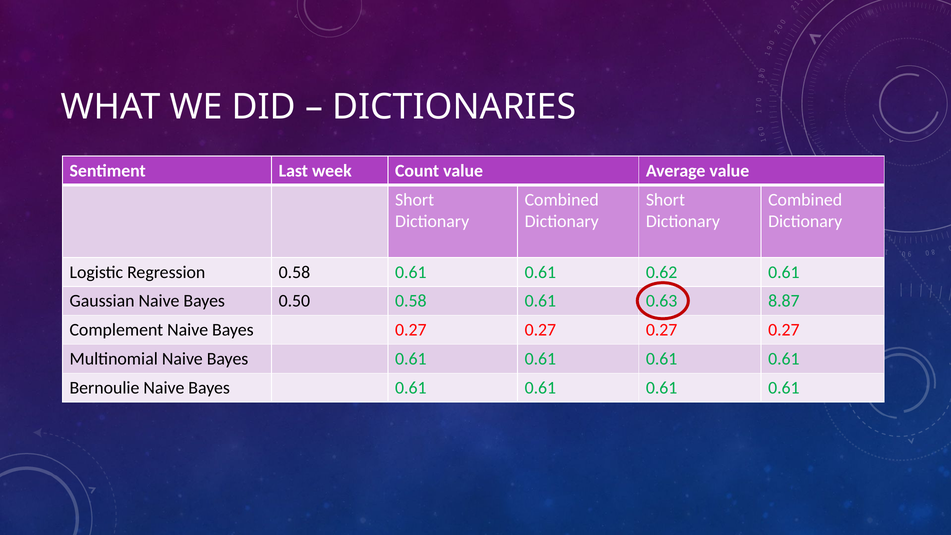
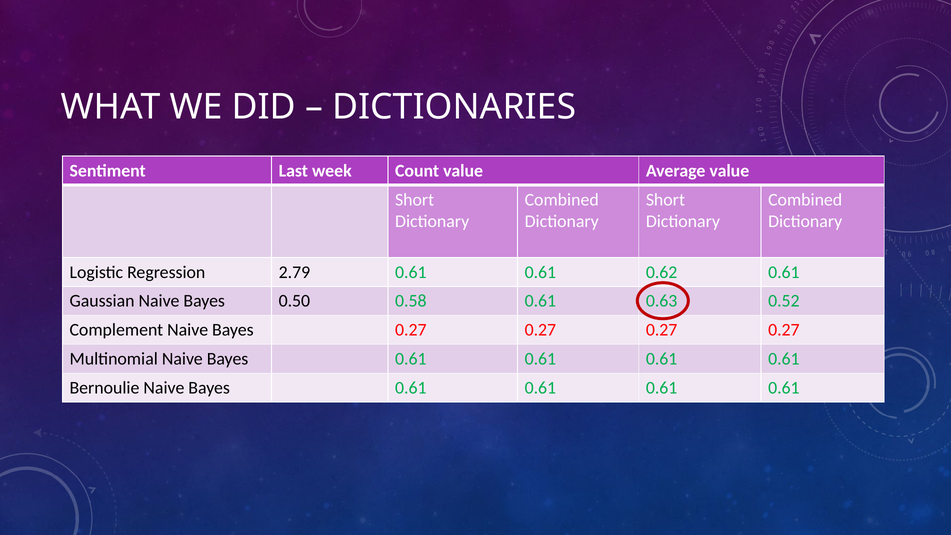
Regression 0.58: 0.58 -> 2.79 (294, 272)
8.87: 8.87 -> 0.52 (784, 301)
